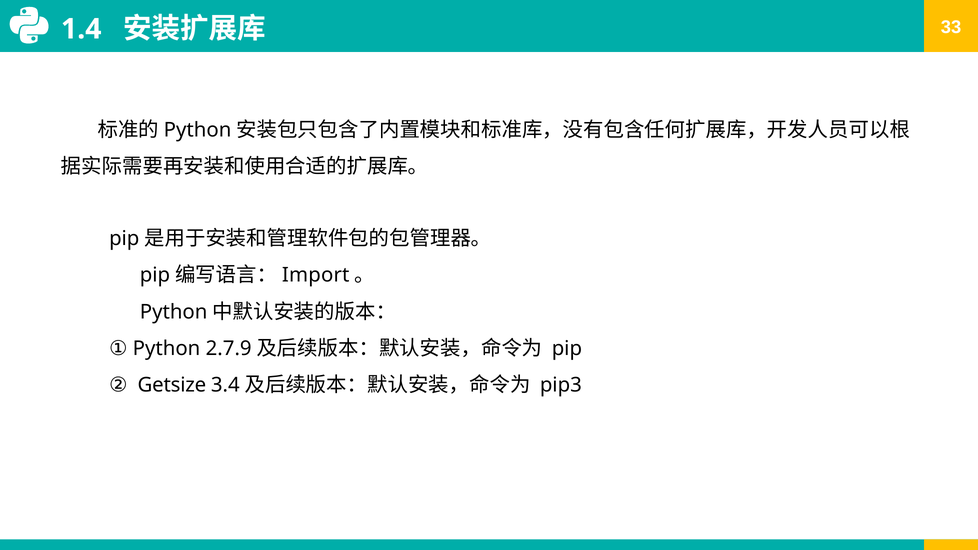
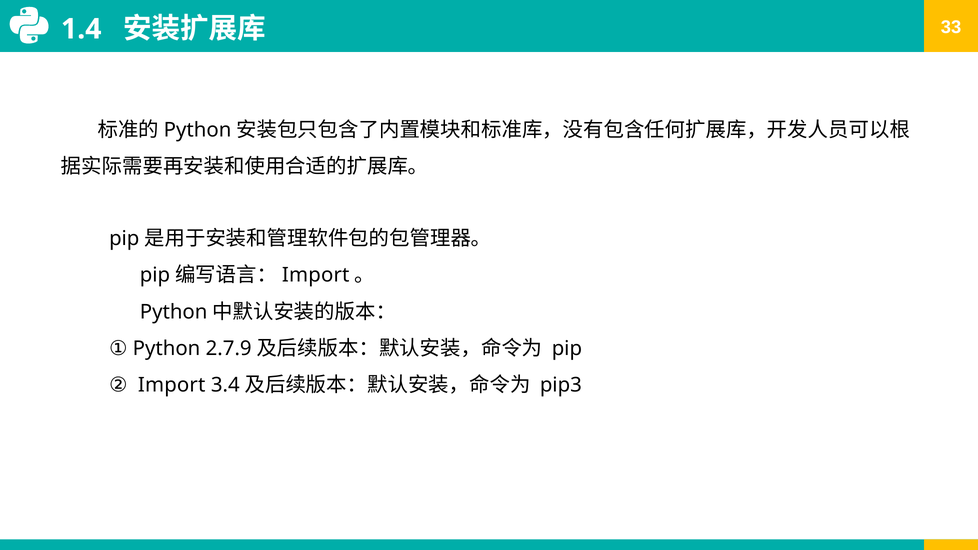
② Getsize: Getsize -> Import (172, 385)
